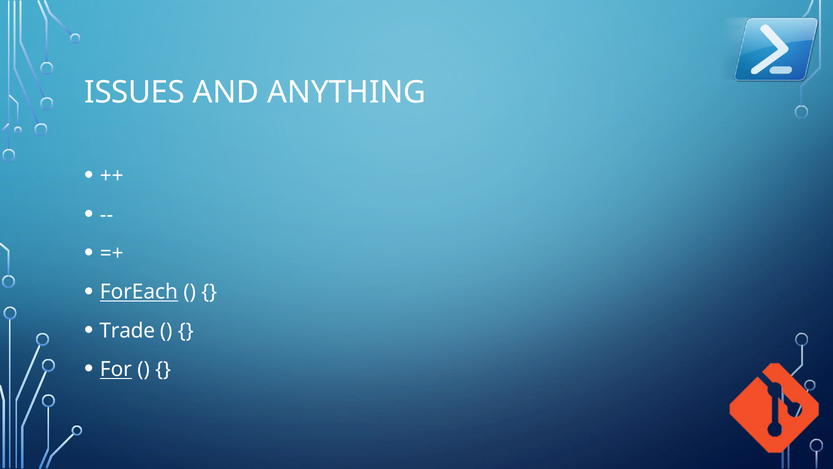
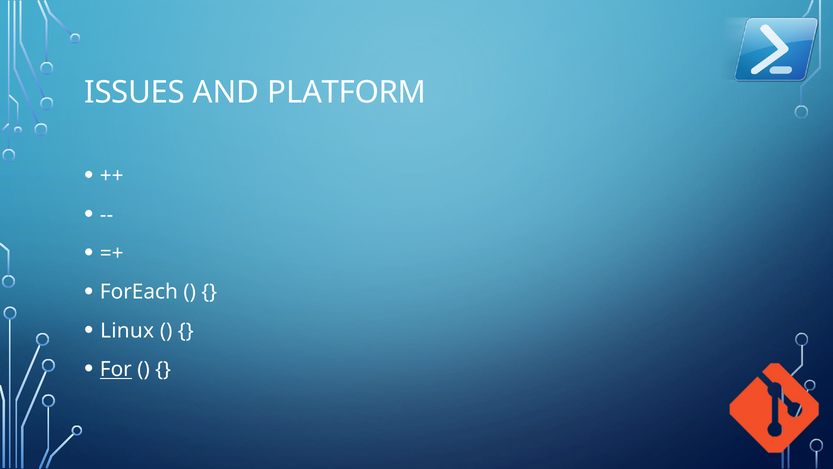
ANYTHING: ANYTHING -> PLATFORM (347, 93)
ForEach underline: present -> none (139, 292)
Trade: Trade -> Linux (127, 330)
